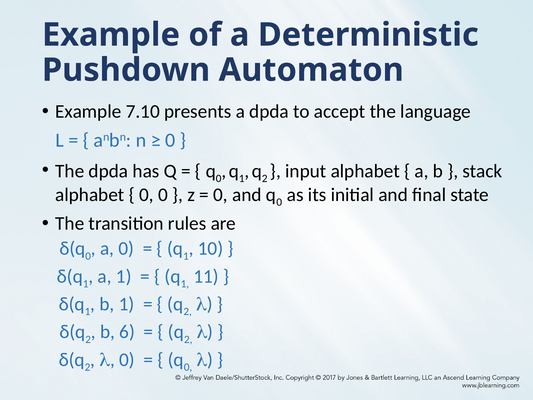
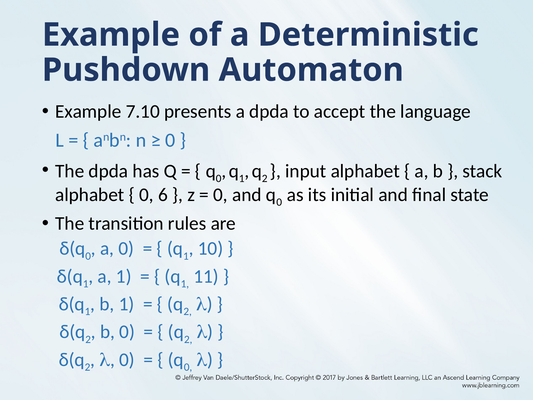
0 0: 0 -> 6 (163, 195)
b 6: 6 -> 0 (127, 332)
